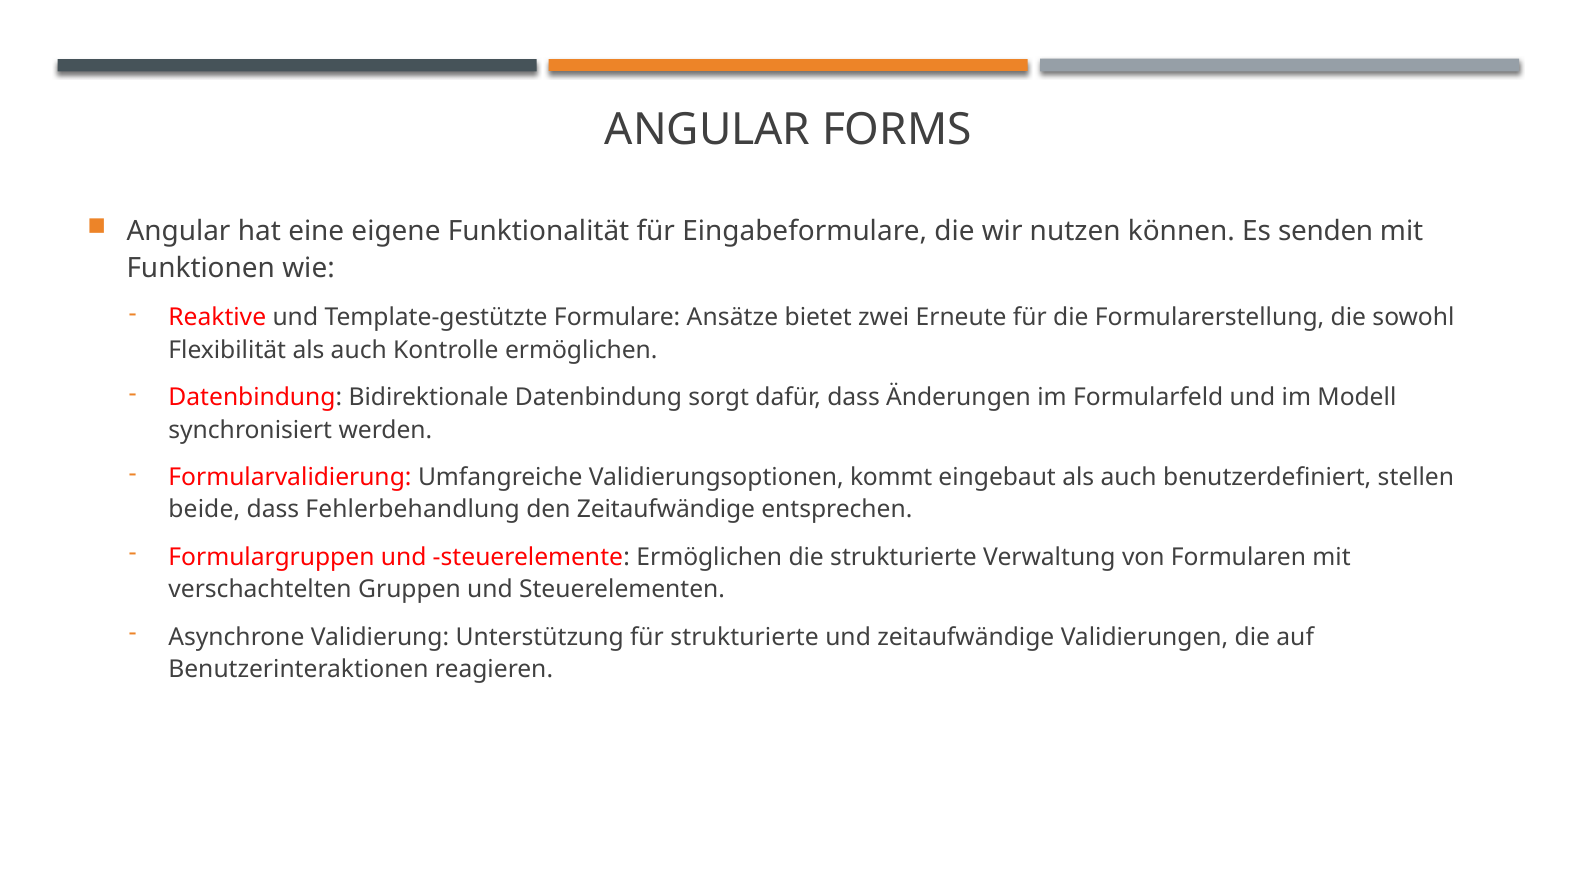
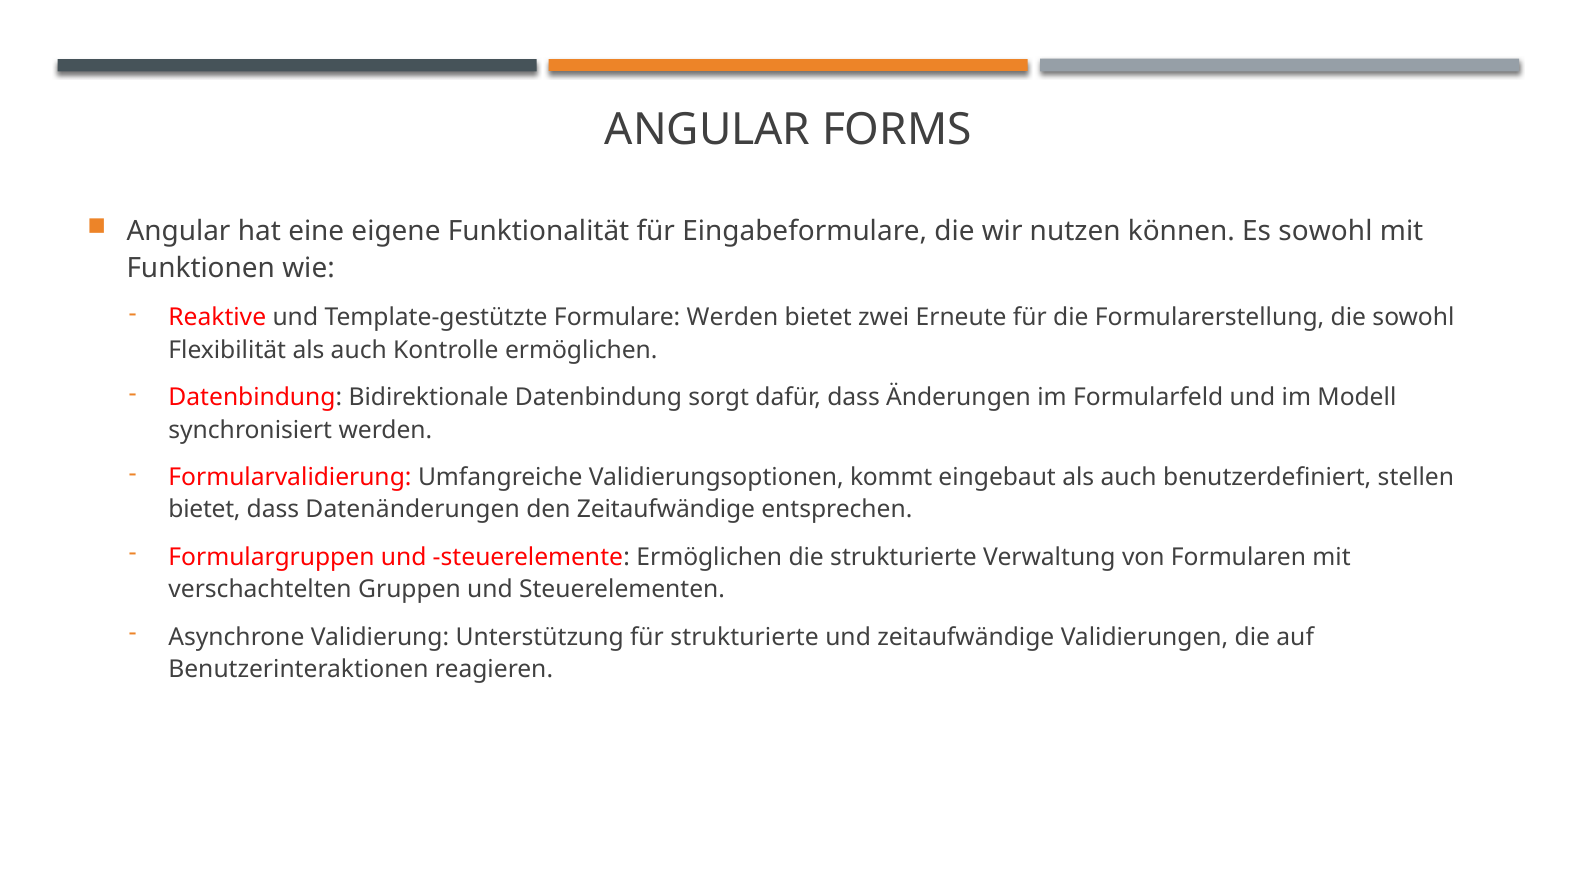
Es senden: senden -> sowohl (1325, 232)
Formulare Ansätze: Ansätze -> Werden (733, 318)
beide: beide -> bietet (204, 510)
Fehlerbehandlung: Fehlerbehandlung -> Datenänderungen (413, 510)
